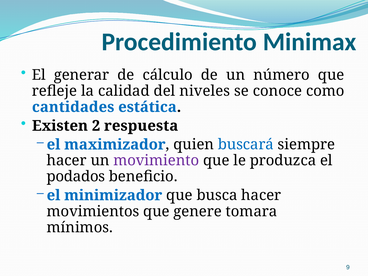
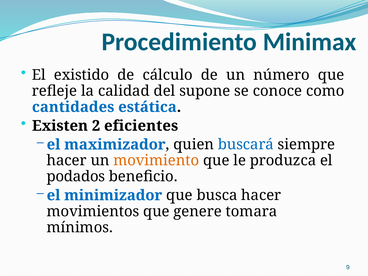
generar: generar -> existido (82, 75)
niveles: niveles -> supone (205, 91)
respuesta: respuesta -> eficientes (141, 126)
movimiento colour: purple -> orange (156, 161)
